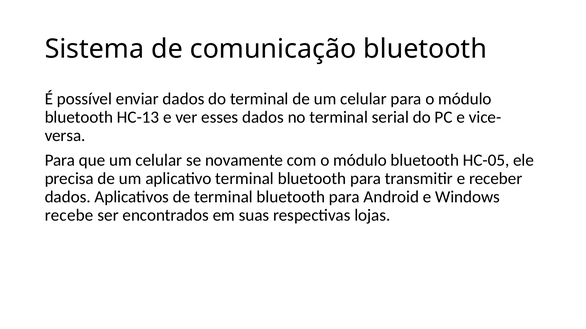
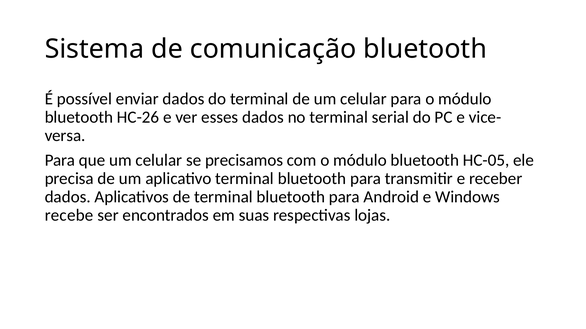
HC-13: HC-13 -> HC-26 (138, 117)
novamente: novamente -> precisamos (244, 160)
